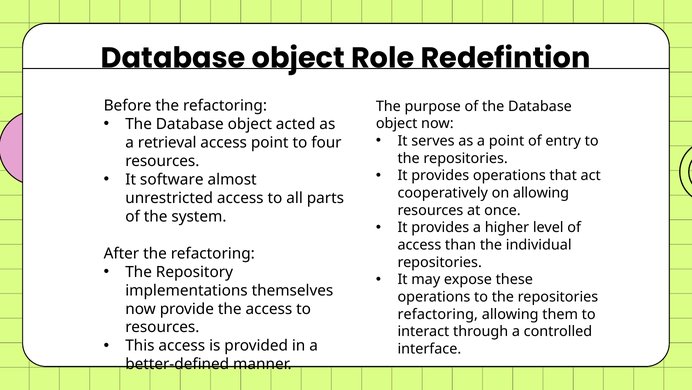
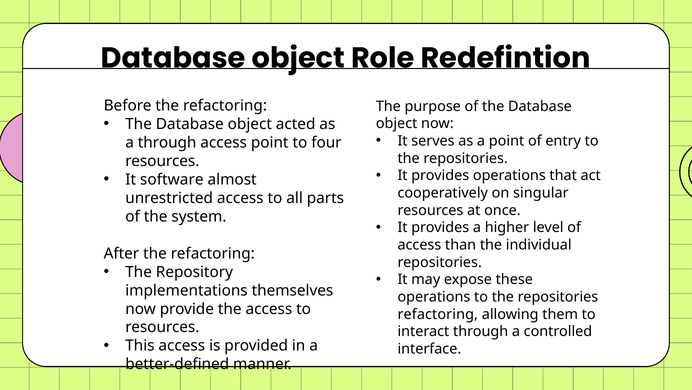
a retrieval: retrieval -> through (167, 142)
on allowing: allowing -> singular (541, 193)
